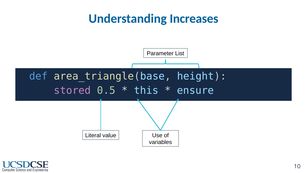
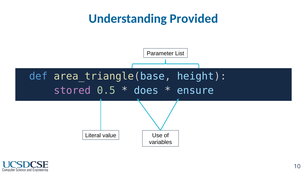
Increases: Increases -> Provided (194, 19)
this: this -> does (146, 90)
